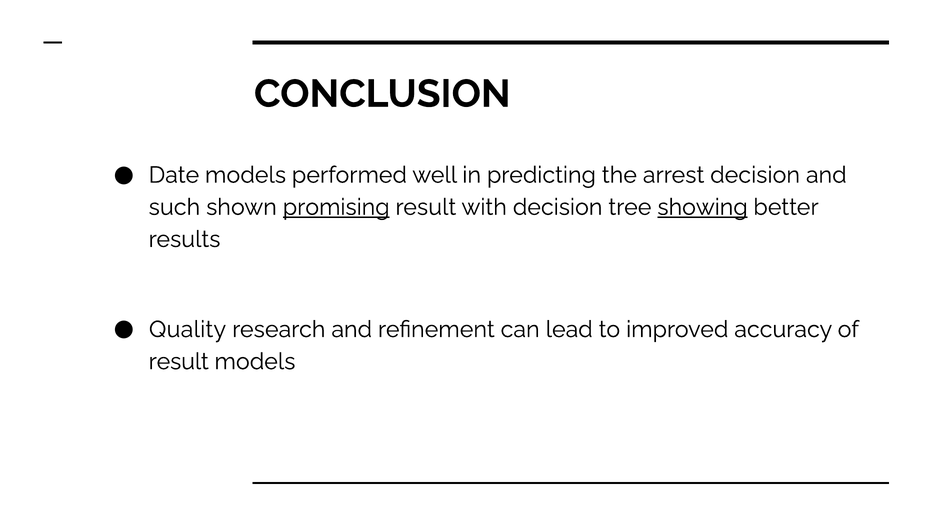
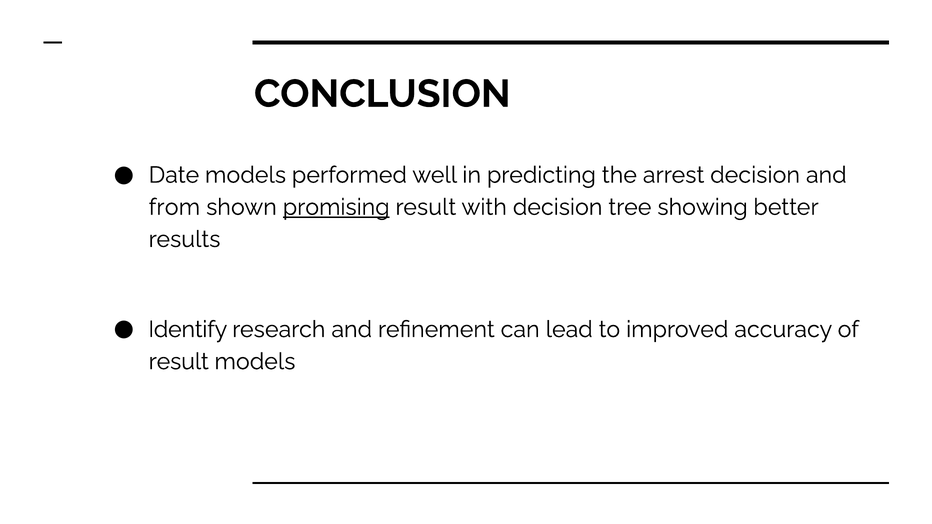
such: such -> from (174, 207)
showing underline: present -> none (703, 207)
Quality: Quality -> Identify (188, 330)
